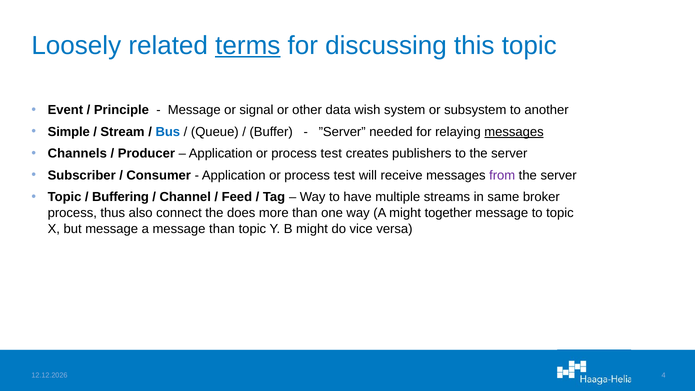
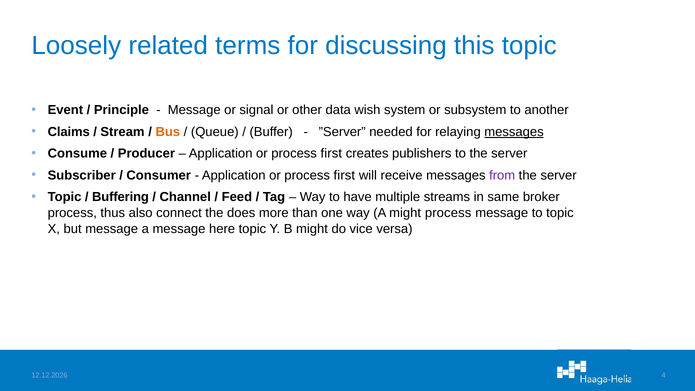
terms underline: present -> none (248, 46)
Simple: Simple -> Claims (69, 132)
Bus colour: blue -> orange (168, 132)
Channels: Channels -> Consume (77, 154)
test: test -> first (331, 154)
test: test -> first (344, 175)
might together: together -> process (448, 213)
message than: than -> here (222, 229)
